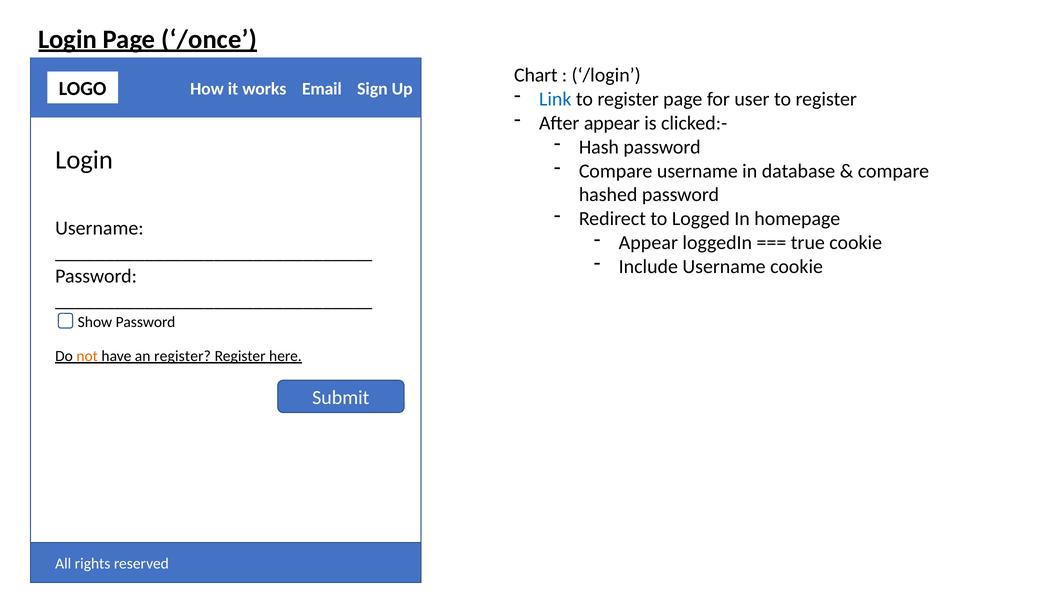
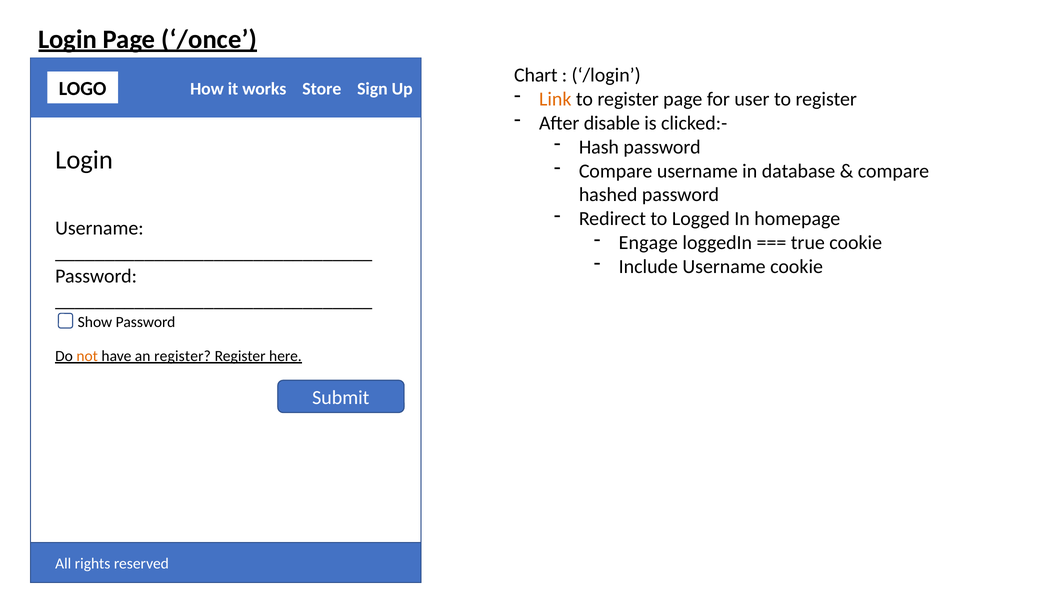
Email: Email -> Store (322, 89)
Link colour: blue -> orange (555, 99)
After appear: appear -> disable (612, 123)
Appear: Appear -> Engage (648, 243)
